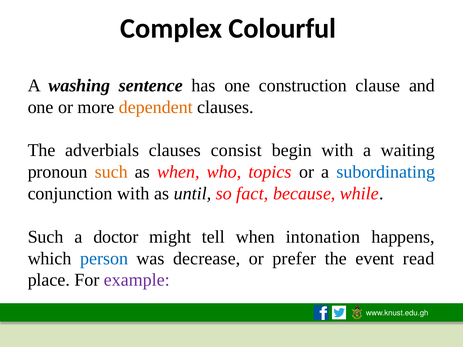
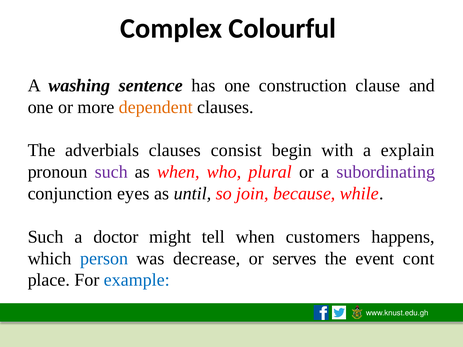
waiting: waiting -> explain (408, 150)
such colour: orange -> purple (111, 172)
topics: topics -> plural (270, 172)
subordinating colour: blue -> purple (386, 172)
conjunction with: with -> eyes (133, 194)
fact: fact -> join (252, 194)
intonation: intonation -> customers (323, 237)
prefer: prefer -> serves (294, 259)
read: read -> cont (419, 259)
example colour: purple -> blue (137, 280)
